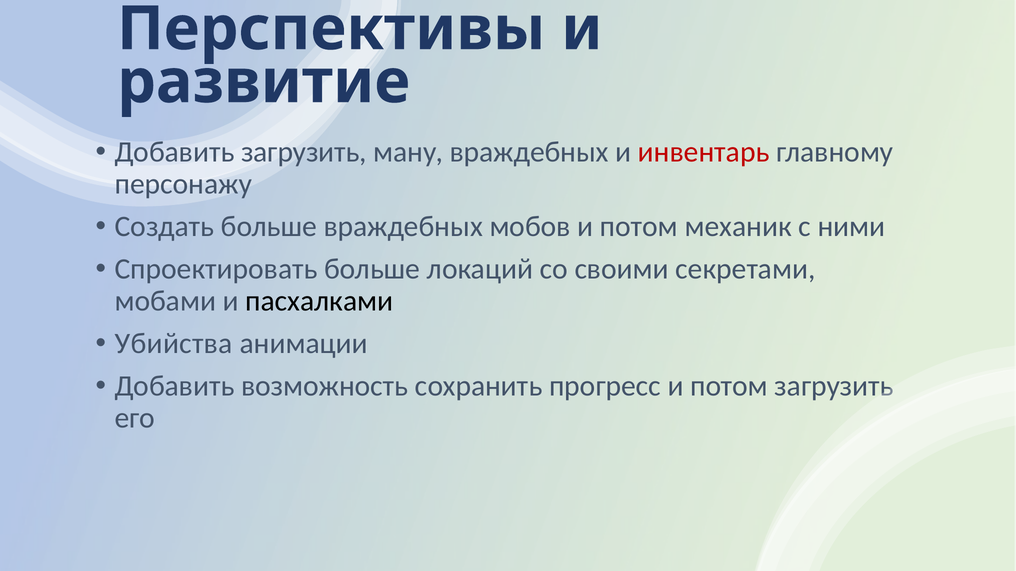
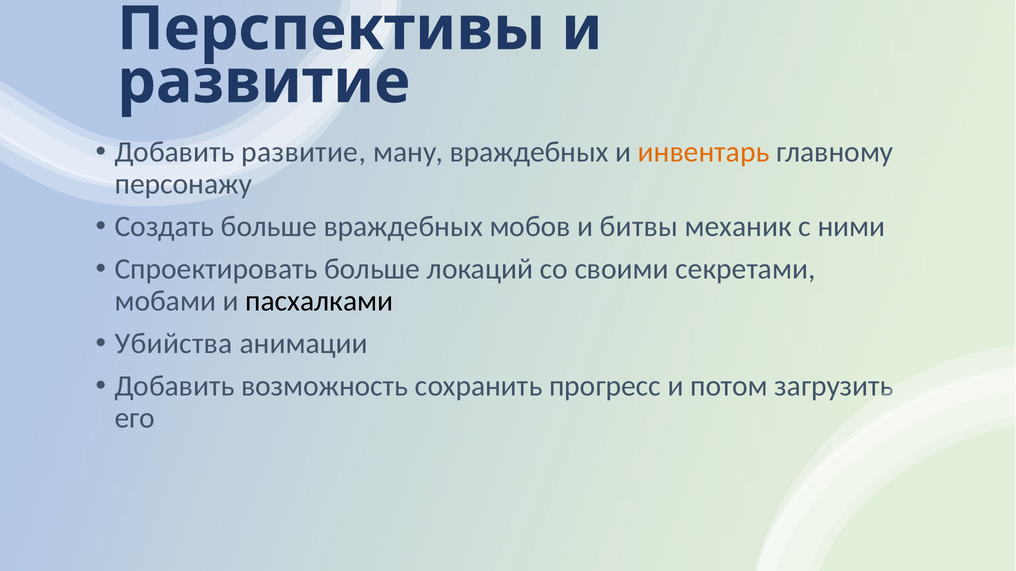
Добавить загрузить: загрузить -> развитие (304, 152)
инвентарь colour: red -> orange (704, 152)
мобов и потом: потом -> битвы (639, 227)
